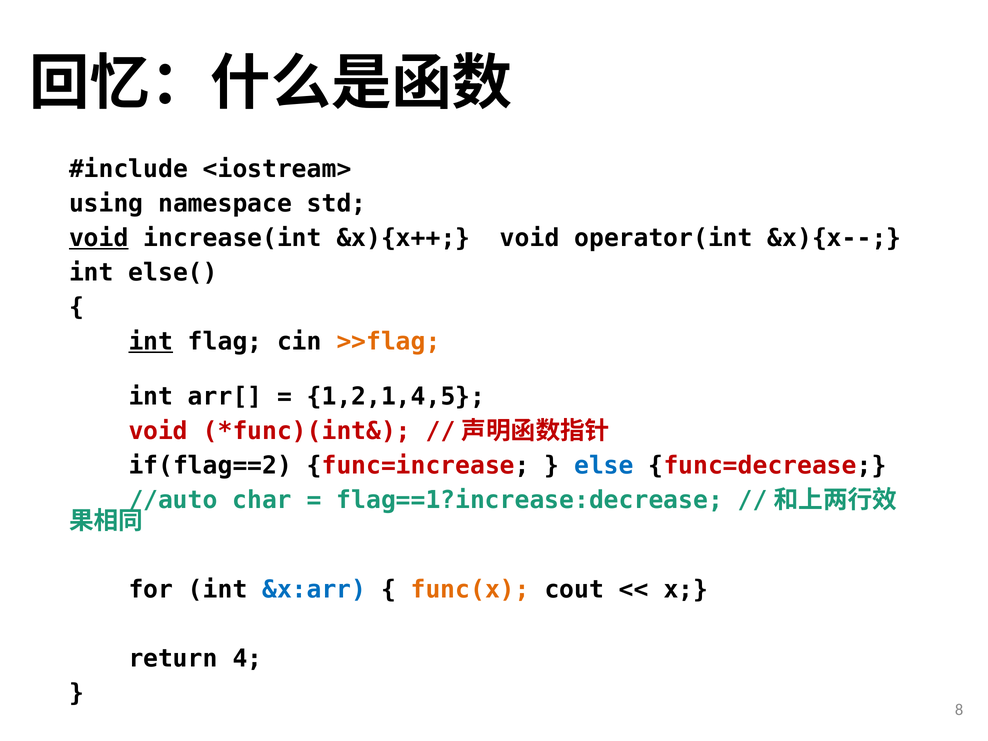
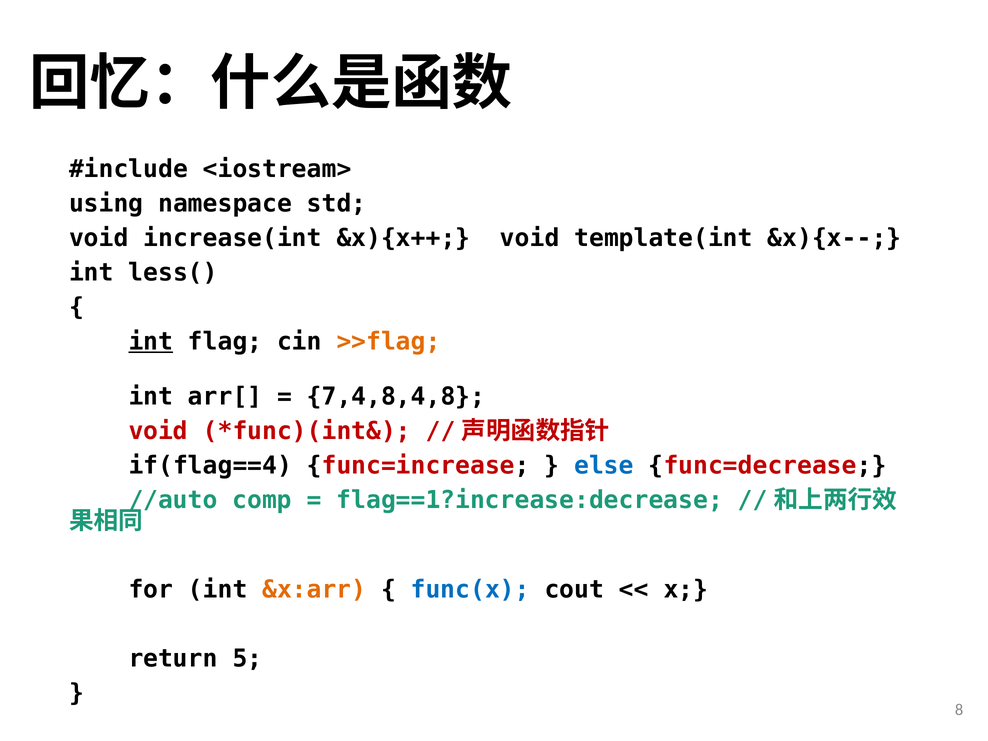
void underline: present -> none (99, 238)
operator(int: operator(int -> template(int (663, 238)
else(: else( -> less( (173, 273)
1,2,1,4,5: 1,2,1,4,5 -> 7,4,8,4,8 (396, 397)
if(flag==2: if(flag==2 -> if(flag==4 (210, 466)
char: char -> comp (262, 500)
&x:arr colour: blue -> orange (314, 590)
func(x colour: orange -> blue (470, 590)
4: 4 -> 5 (247, 659)
